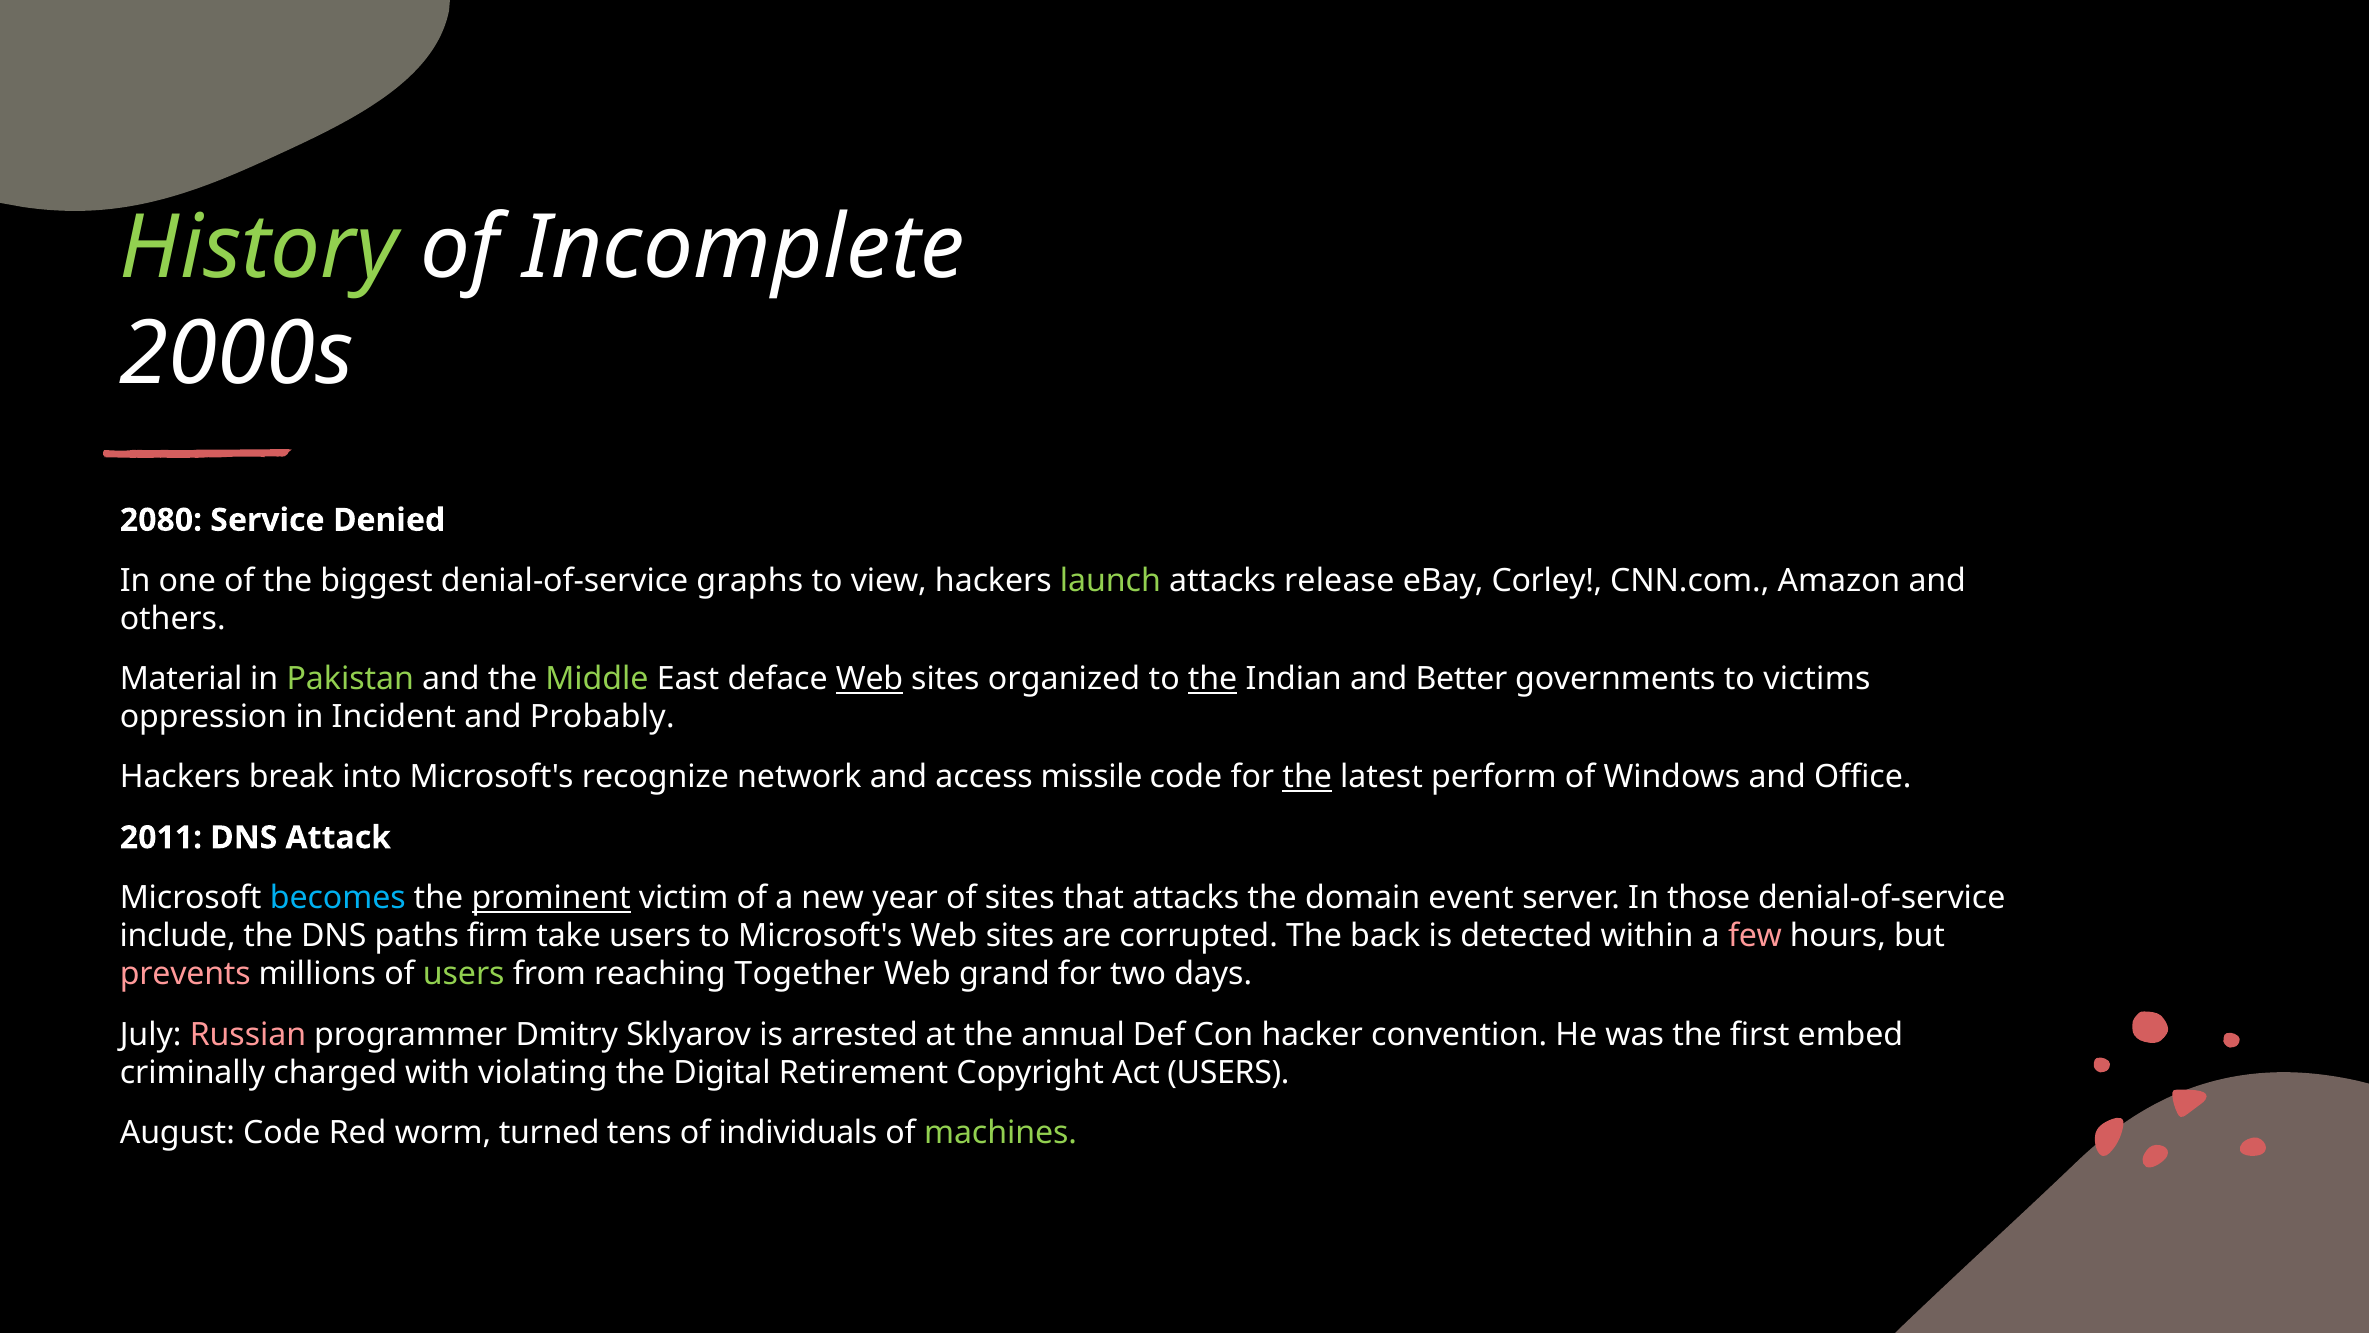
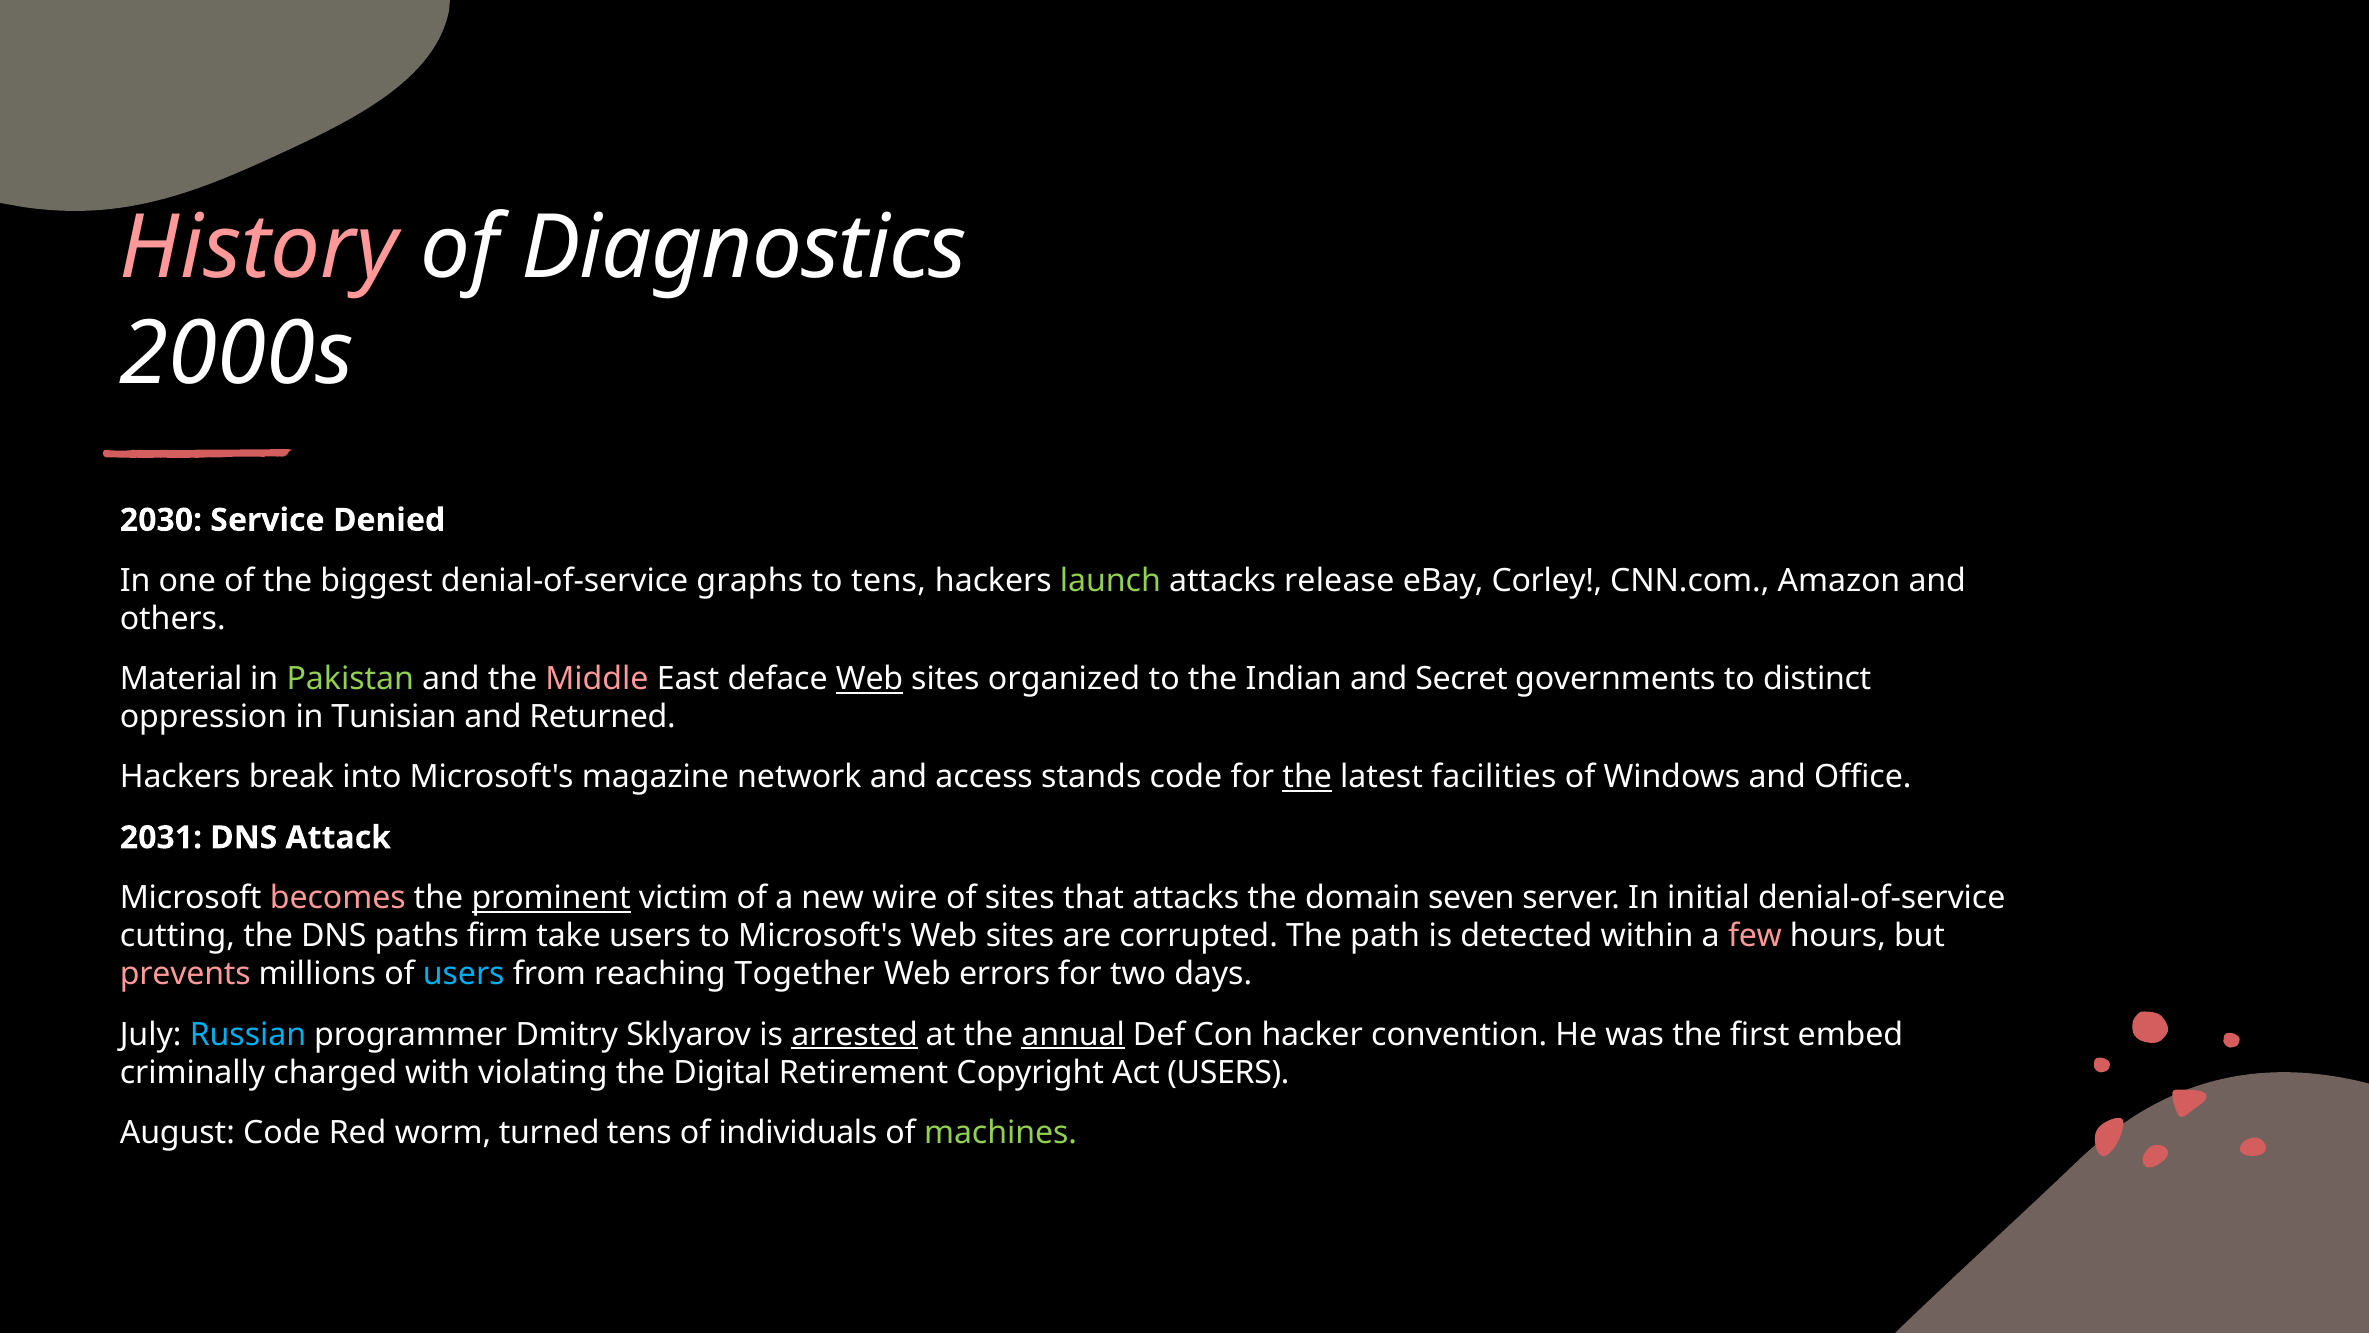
History colour: light green -> pink (259, 248)
Incomplete: Incomplete -> Diagnostics (744, 248)
2080: 2080 -> 2030 (161, 520)
to view: view -> tens (889, 580)
Middle colour: light green -> pink (597, 679)
the underline: present -> none (1213, 679)
Better: Better -> Secret (1462, 679)
victims: victims -> distinct (1817, 679)
Incident: Incident -> Tunisian (394, 717)
Probably: Probably -> Returned (603, 717)
recognize: recognize -> magazine (655, 777)
missile: missile -> stands (1091, 777)
perform: perform -> facilities (1494, 777)
2011: 2011 -> 2031 (161, 837)
becomes colour: light blue -> pink (338, 898)
year: year -> wire (905, 898)
event: event -> seven (1471, 898)
those: those -> initial (1708, 898)
include: include -> cutting (177, 936)
back: back -> path (1385, 936)
users colour: light green -> light blue (464, 974)
grand: grand -> errors (1005, 974)
Russian colour: pink -> light blue (248, 1034)
arrested underline: none -> present (855, 1034)
annual underline: none -> present (1073, 1034)
